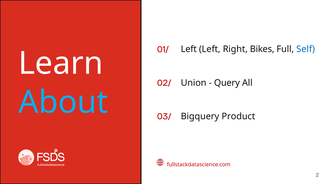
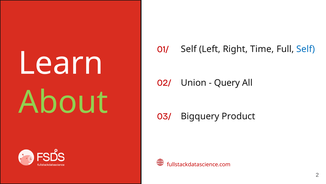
Left: Left -> Self (189, 49)
Bikes: Bikes -> Time (262, 49)
About colour: light blue -> light green (63, 102)
